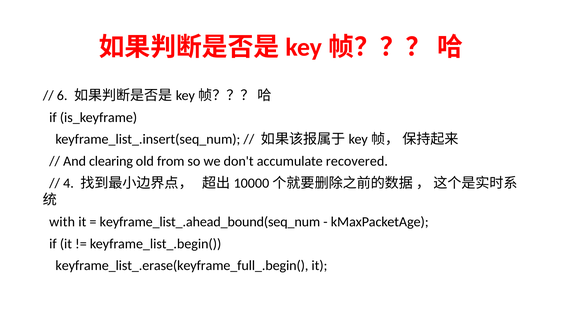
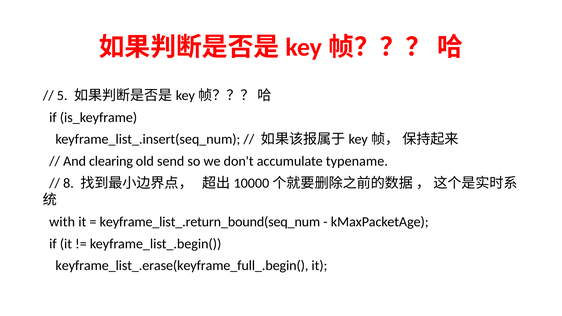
6: 6 -> 5 (62, 95)
from: from -> send (171, 161)
recovered: recovered -> typename (357, 161)
4: 4 -> 8 (68, 183)
keyframe_list_.ahead_bound(seq_num: keyframe_list_.ahead_bound(seq_num -> keyframe_list_.return_bound(seq_num (210, 222)
